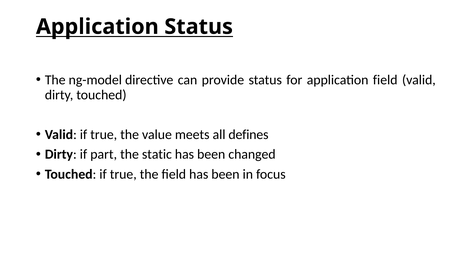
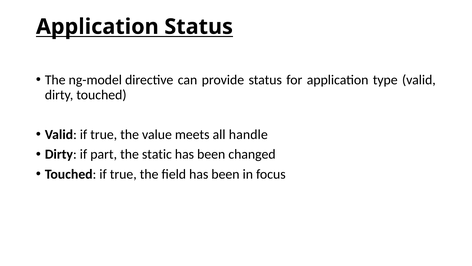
application field: field -> type (385, 80)
defines: defines -> handle (248, 134)
